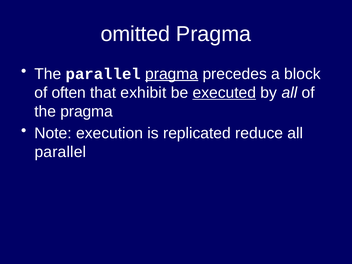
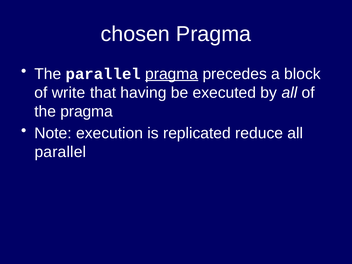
omitted: omitted -> chosen (135, 34)
often: often -> write (69, 93)
exhibit: exhibit -> having (143, 93)
executed underline: present -> none (224, 93)
